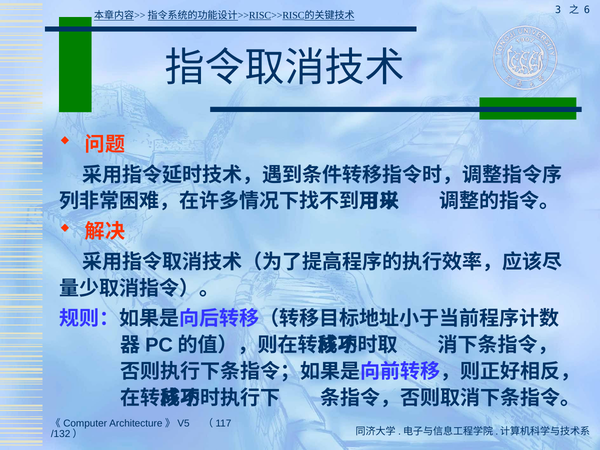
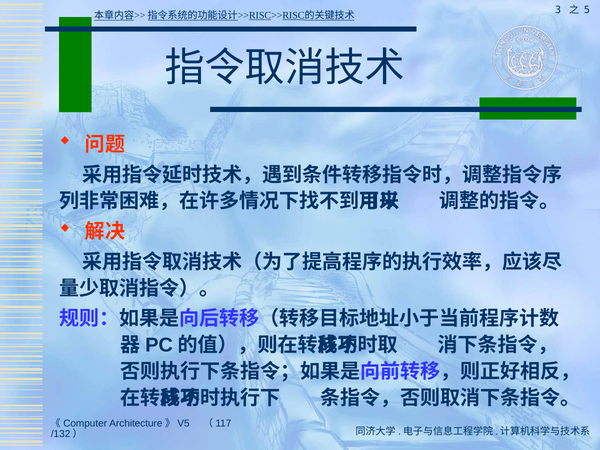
6: 6 -> 5 (587, 10)
